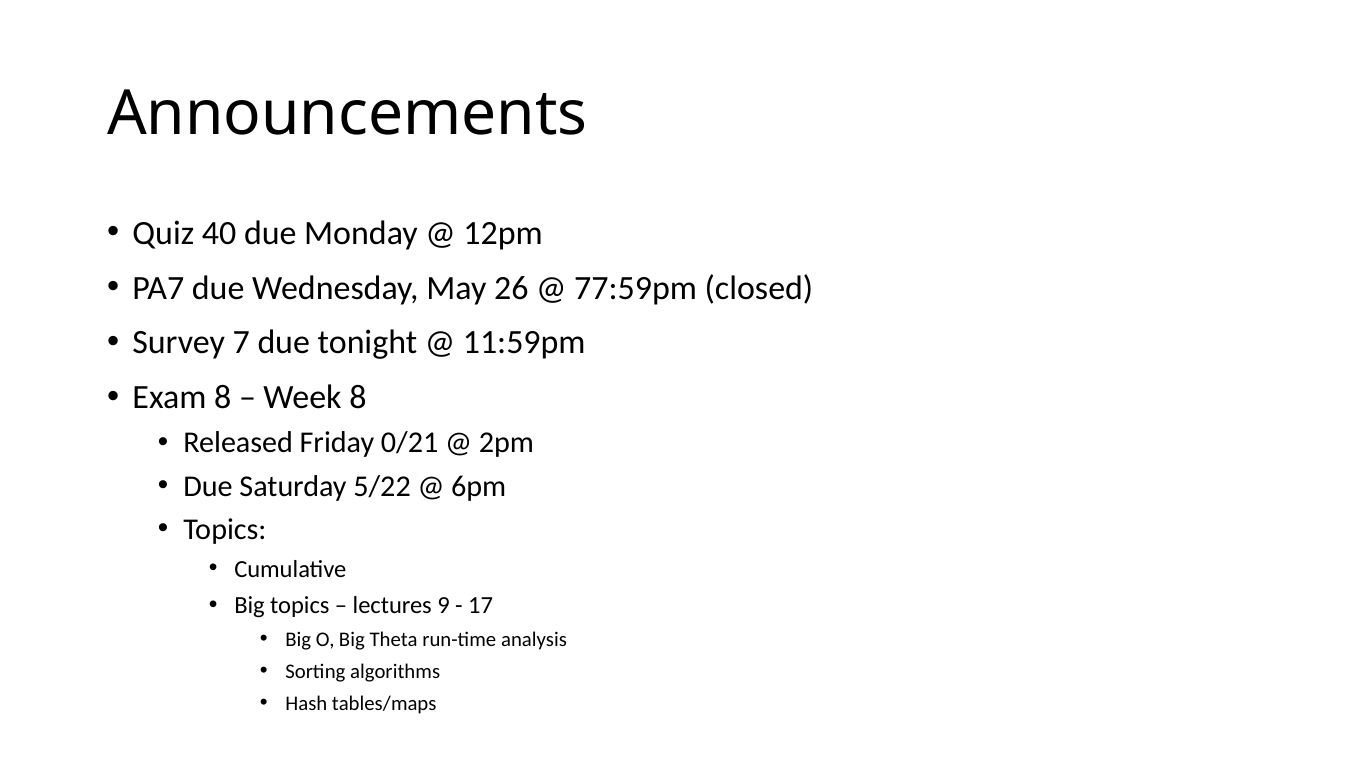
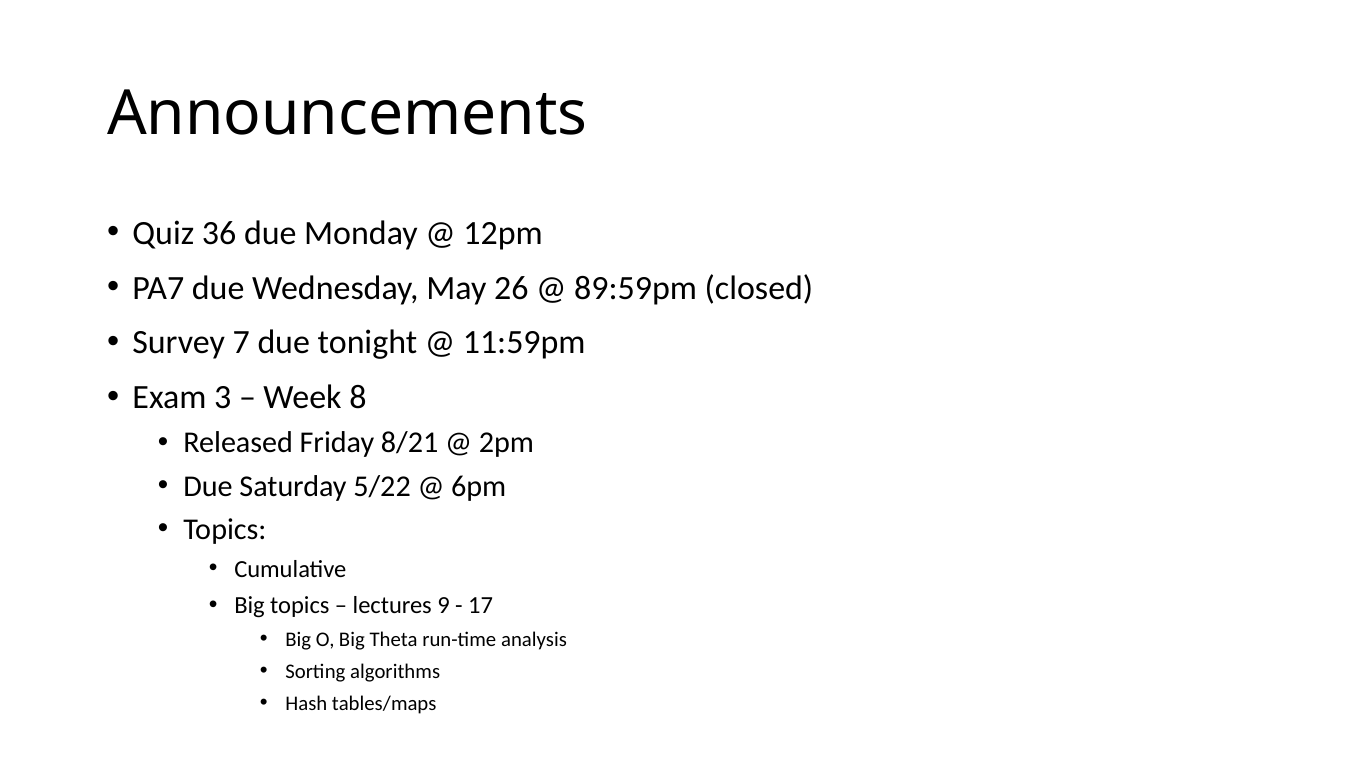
40: 40 -> 36 (219, 233)
77:59pm: 77:59pm -> 89:59pm (636, 288)
Exam 8: 8 -> 3 (223, 398)
0/21: 0/21 -> 8/21 (410, 443)
